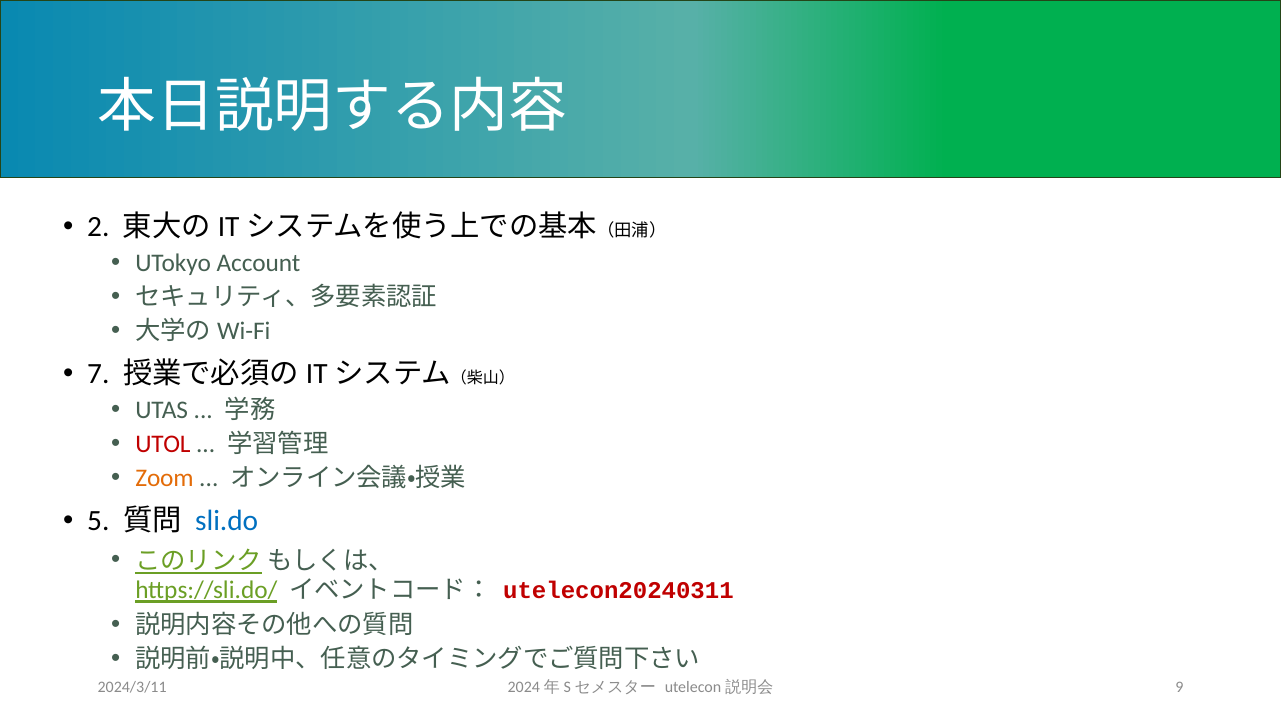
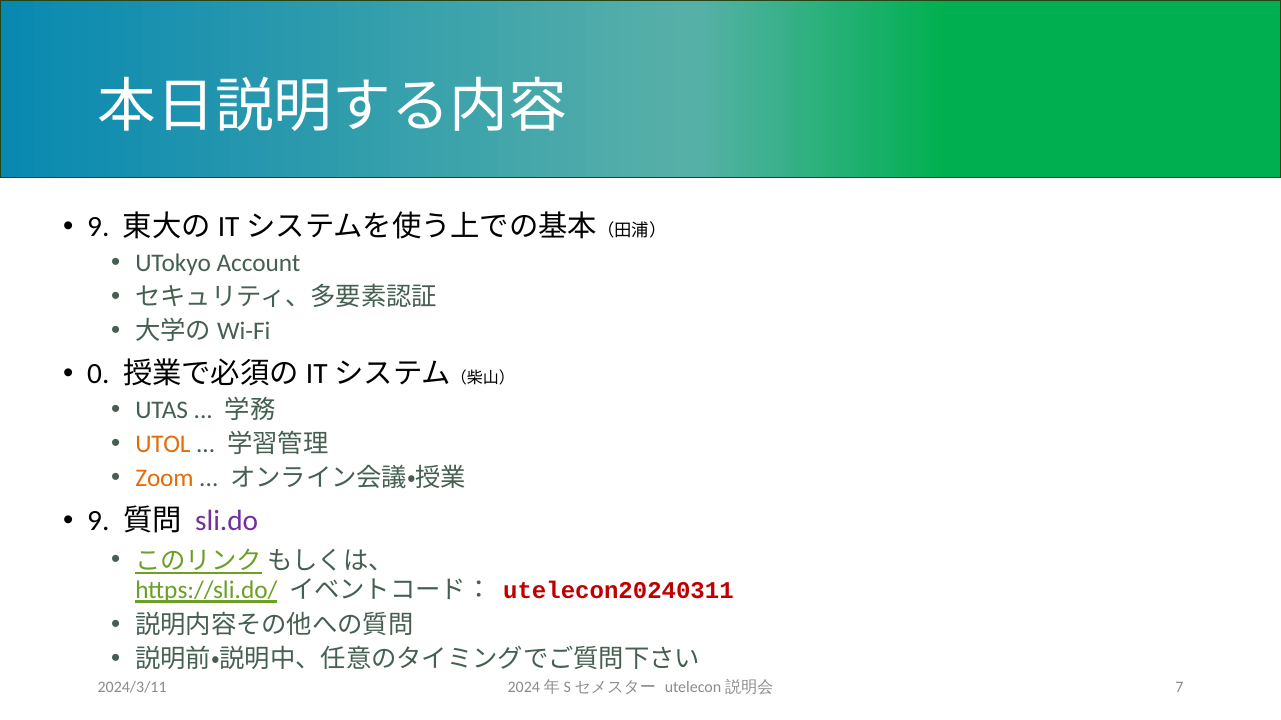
2: 2 -> 9 (98, 227)
7: 7 -> 0 (98, 374)
UTOL colour: red -> orange (163, 445)
5: 5 -> 9 (98, 522)
sli.do colour: blue -> purple (227, 522)
9: 9 -> 7 (1179, 688)
